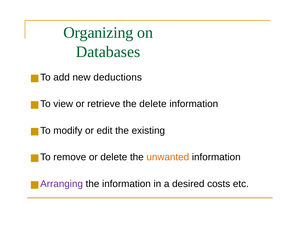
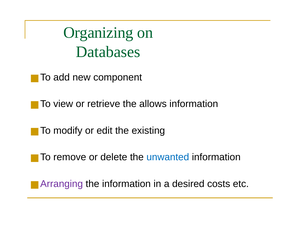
deductions: deductions -> component (118, 77)
the delete: delete -> allows (153, 104)
unwanted colour: orange -> blue (168, 157)
